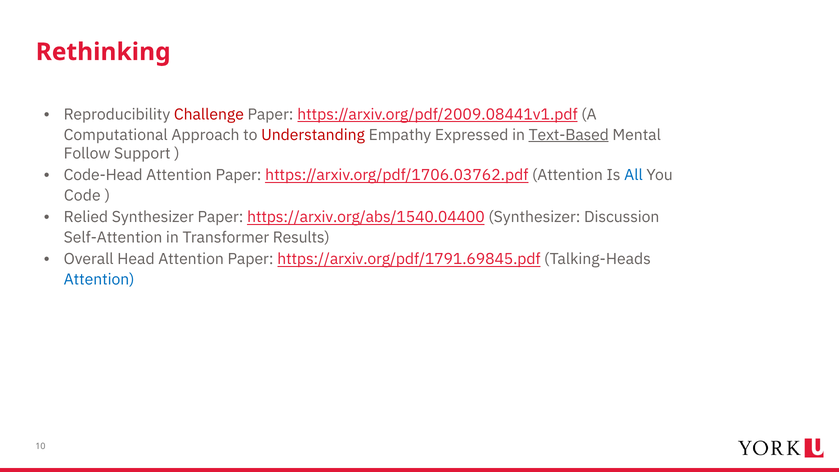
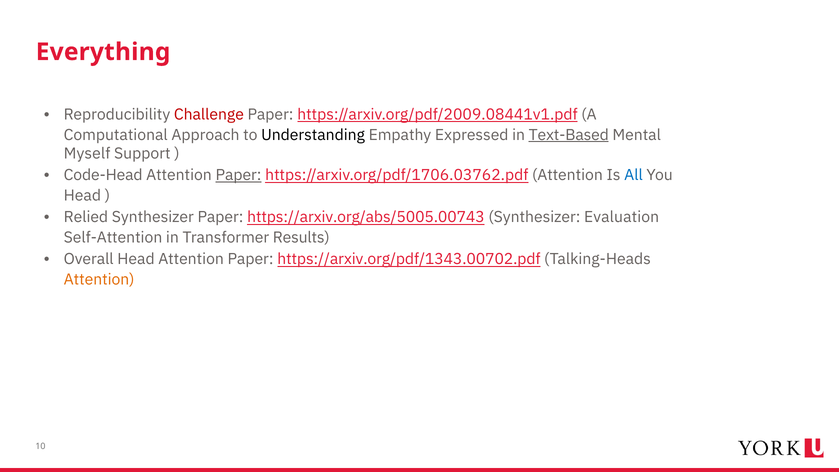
Rethinking: Rethinking -> Everything (103, 52)
Understanding colour: red -> black (313, 135)
Follow: Follow -> Myself (87, 154)
Paper underline: none -> present (238, 175)
Code: Code -> Head (82, 196)
https://arxiv.org/abs/1540.04400: https://arxiv.org/abs/1540.04400 -> https://arxiv.org/abs/5005.00743 (366, 217)
Discussion: Discussion -> Evaluation (622, 217)
https://arxiv.org/pdf/1791.69845.pdf: https://arxiv.org/pdf/1791.69845.pdf -> https://arxiv.org/pdf/1343.00702.pdf (409, 259)
Attention colour: blue -> orange (99, 280)
